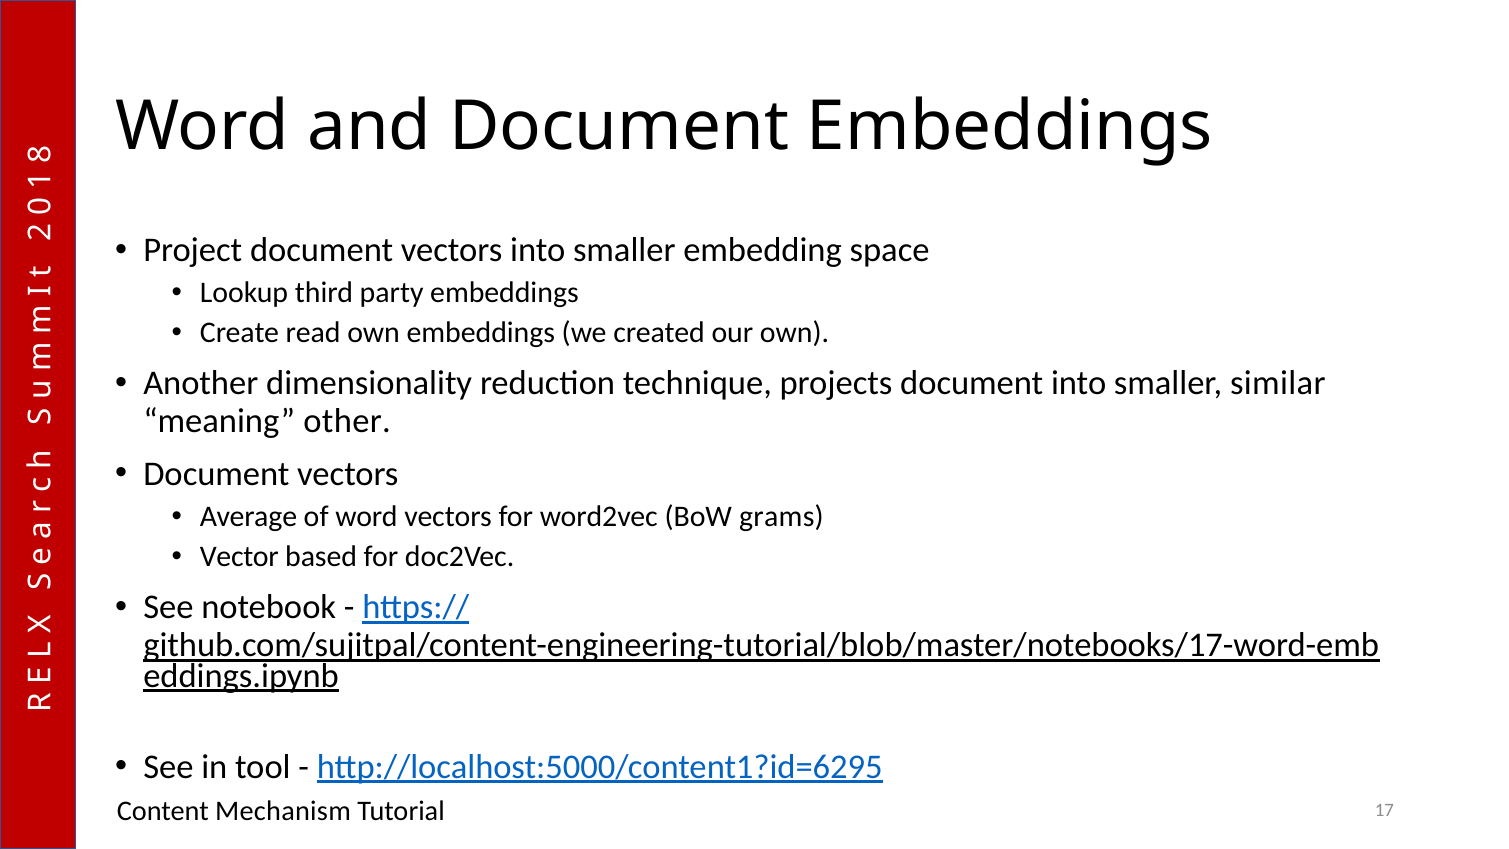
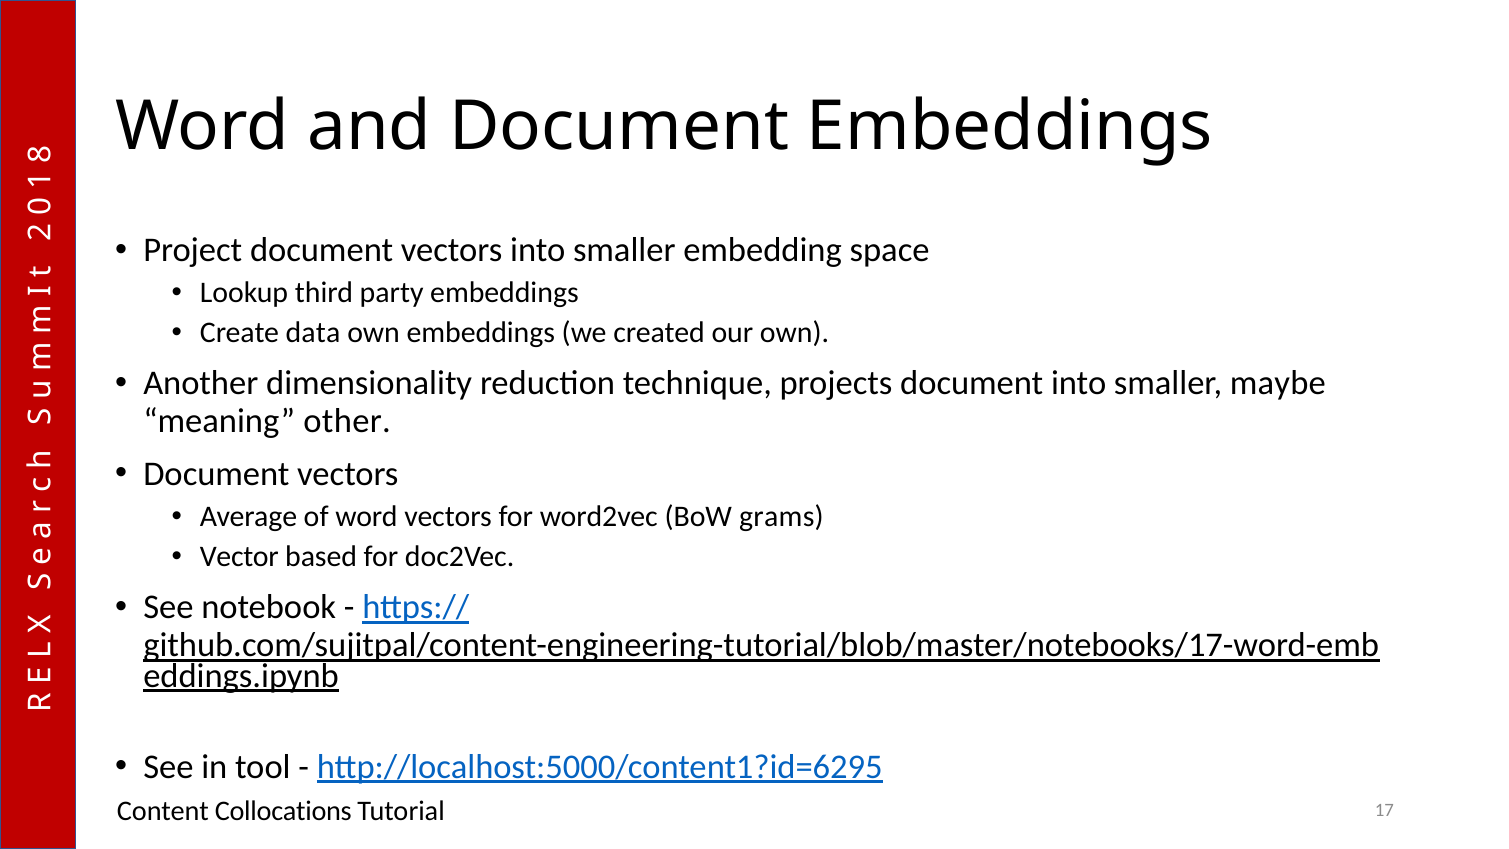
read: read -> data (313, 333)
similar: similar -> maybe (1278, 383)
Mechanism: Mechanism -> Collocations (283, 811)
